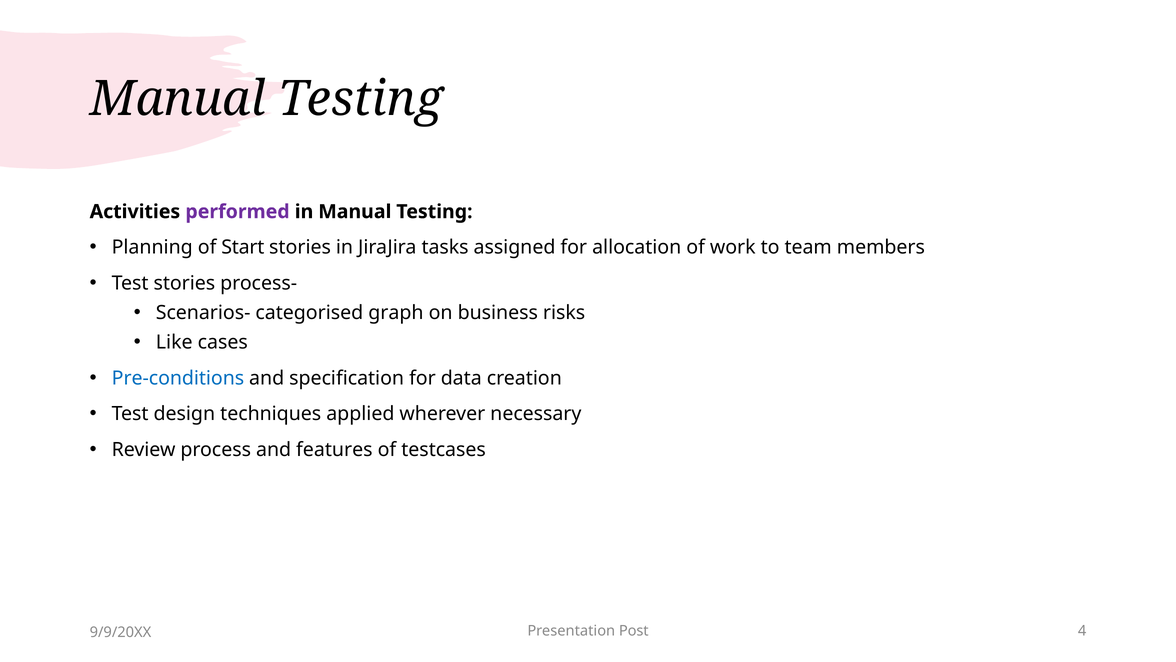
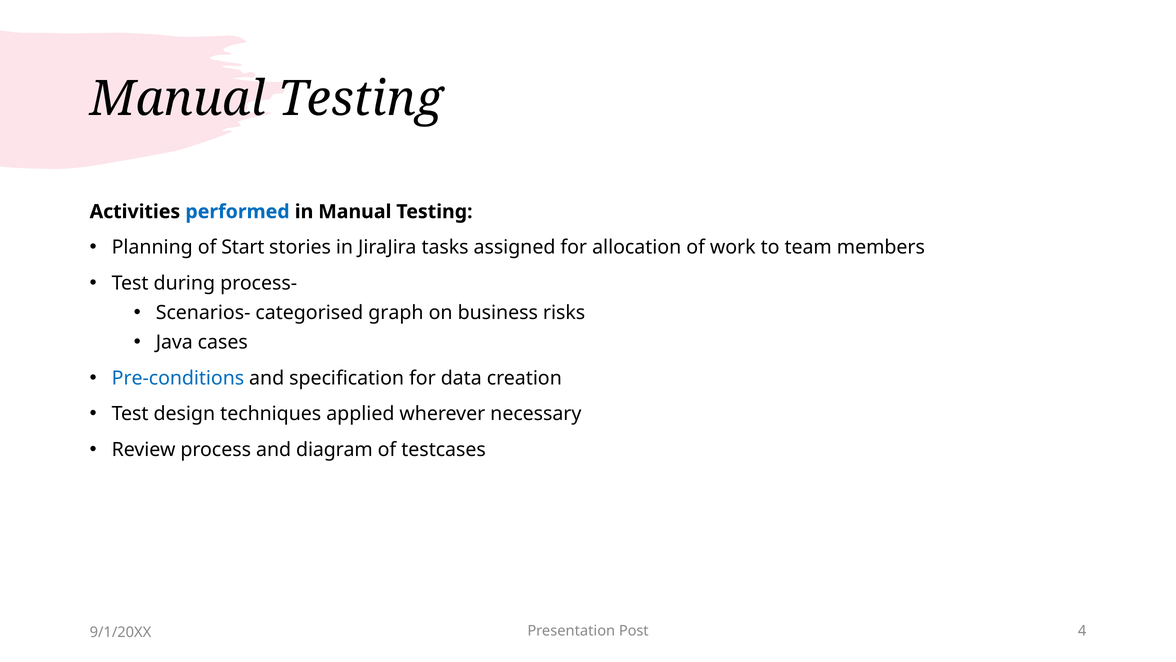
performed colour: purple -> blue (238, 212)
Test stories: stories -> during (184, 283)
Like: Like -> Java (174, 342)
features: features -> diagram (334, 449)
9/9/20XX: 9/9/20XX -> 9/1/20XX (120, 632)
